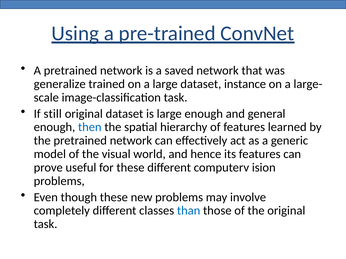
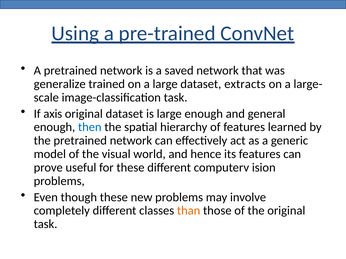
instance: instance -> extracts (245, 84)
still: still -> axis (53, 114)
than colour: blue -> orange (189, 211)
